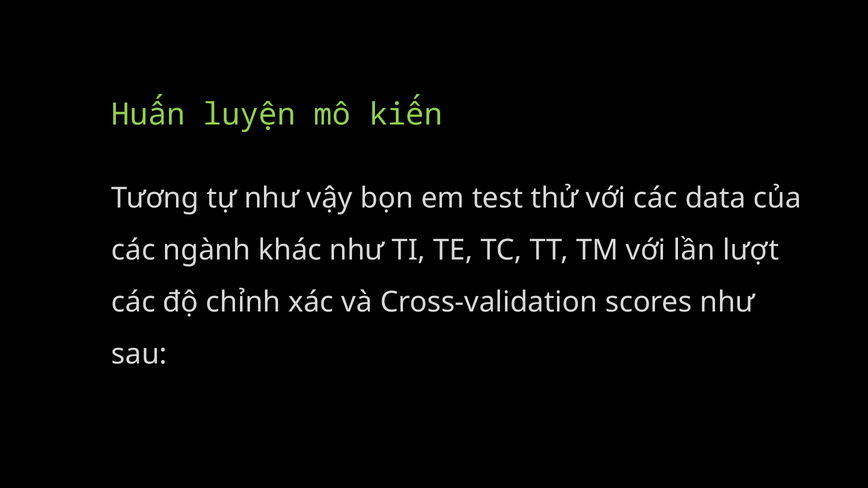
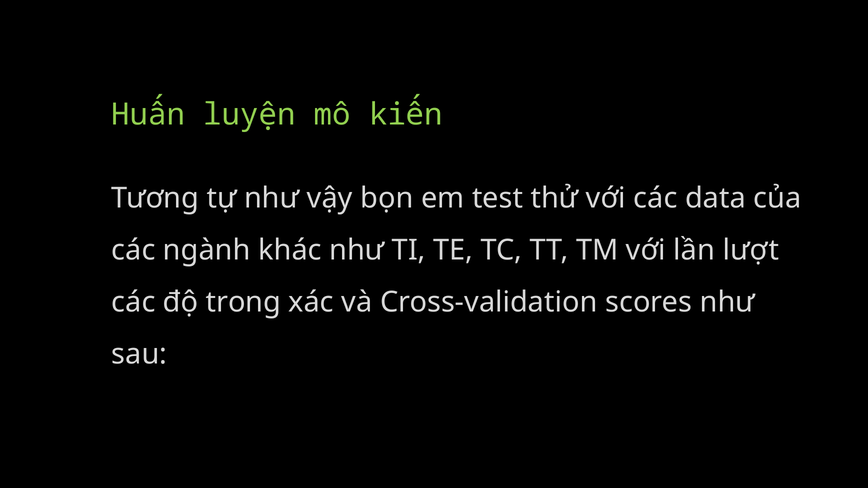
chỉnh: chỉnh -> trọng (243, 302)
